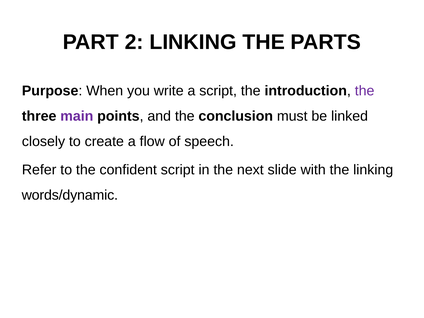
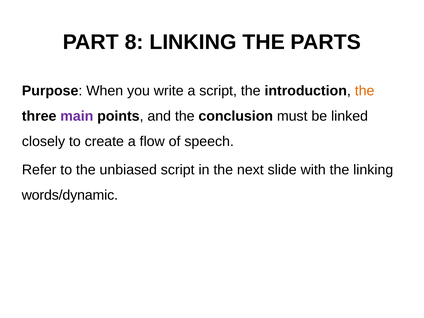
2: 2 -> 8 (134, 42)
the colour: purple -> orange (365, 91)
confident: confident -> unbiased (128, 170)
